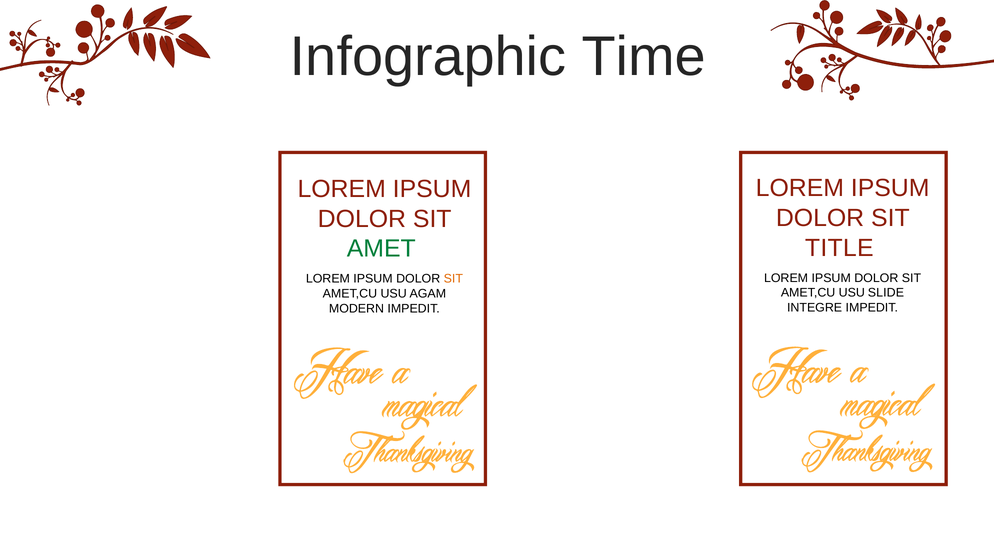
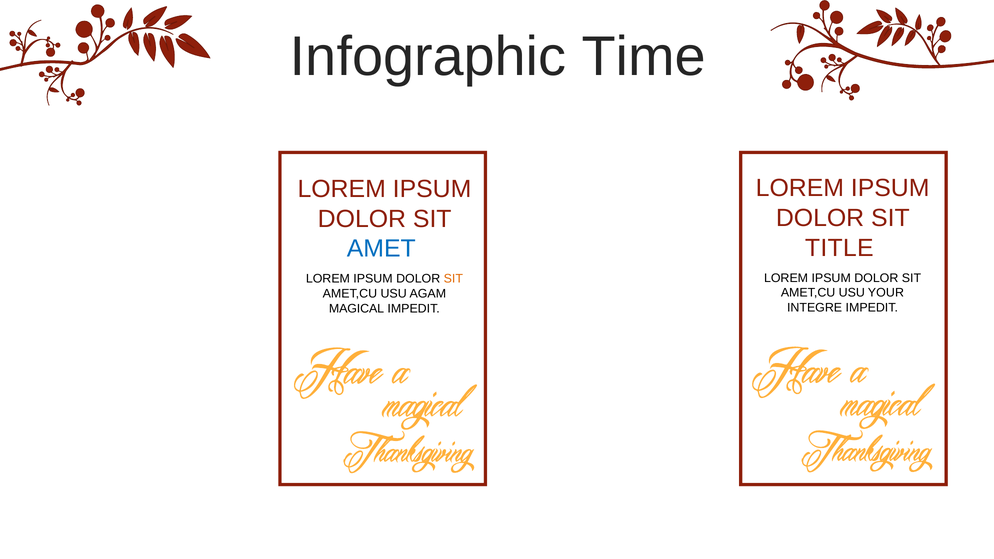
AMET colour: green -> blue (381, 249)
SLIDE: SLIDE -> YOUR (886, 293)
MODERN: MODERN -> MAGICAL (357, 309)
